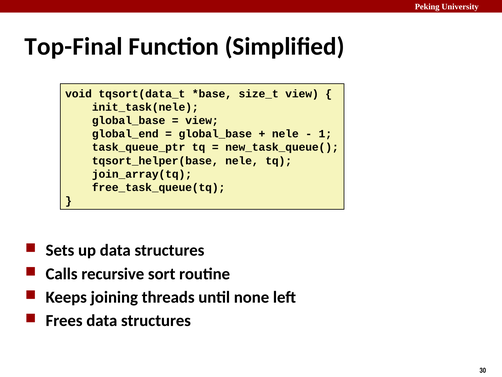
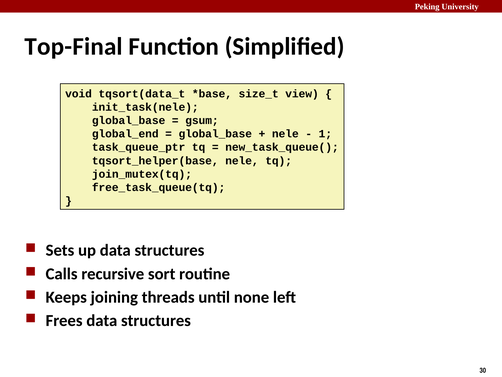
view: view -> gsum (202, 120)
join_array(tq: join_array(tq -> join_mutex(tq (142, 174)
